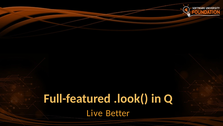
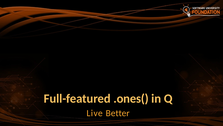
.look(: .look( -> .ones( (131, 98)
